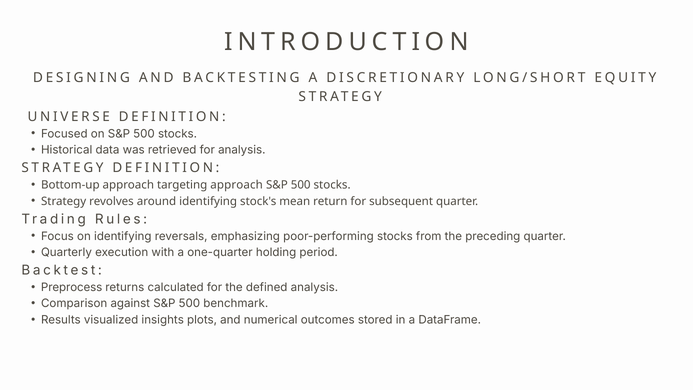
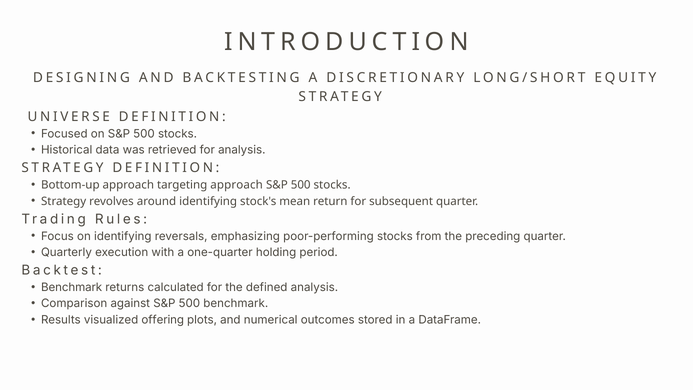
Preprocess: Preprocess -> Benchmark (72, 287)
insights: insights -> offering (163, 320)
